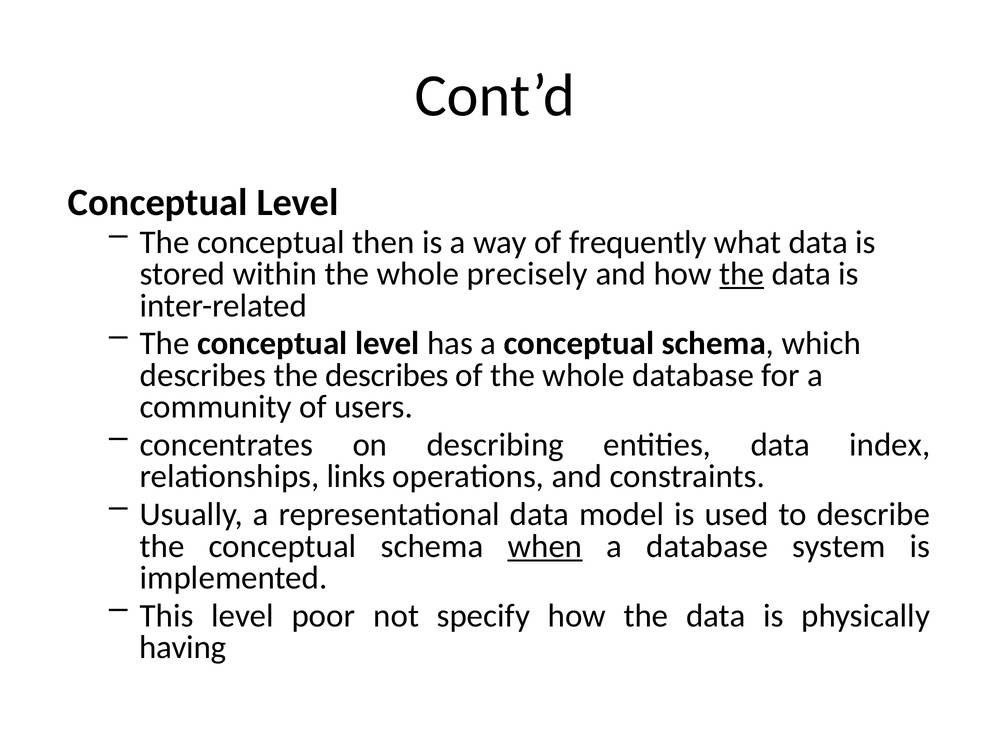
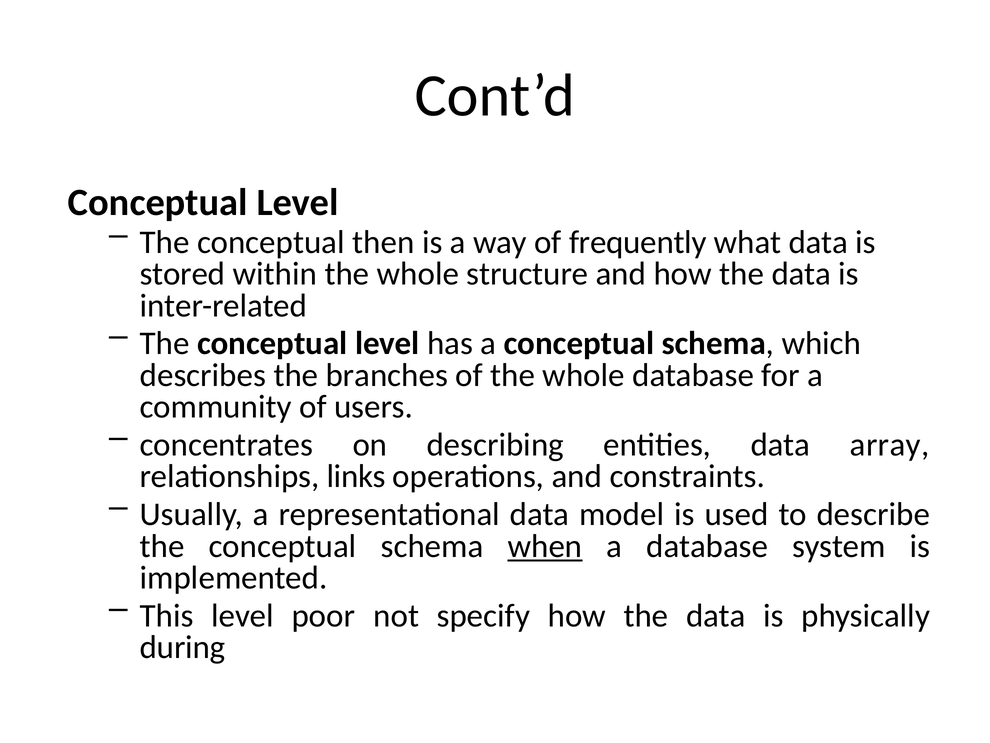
precisely: precisely -> structure (527, 274)
the underline: present -> none (742, 274)
the describes: describes -> branches (387, 375)
index: index -> array (890, 445)
having: having -> during (183, 647)
